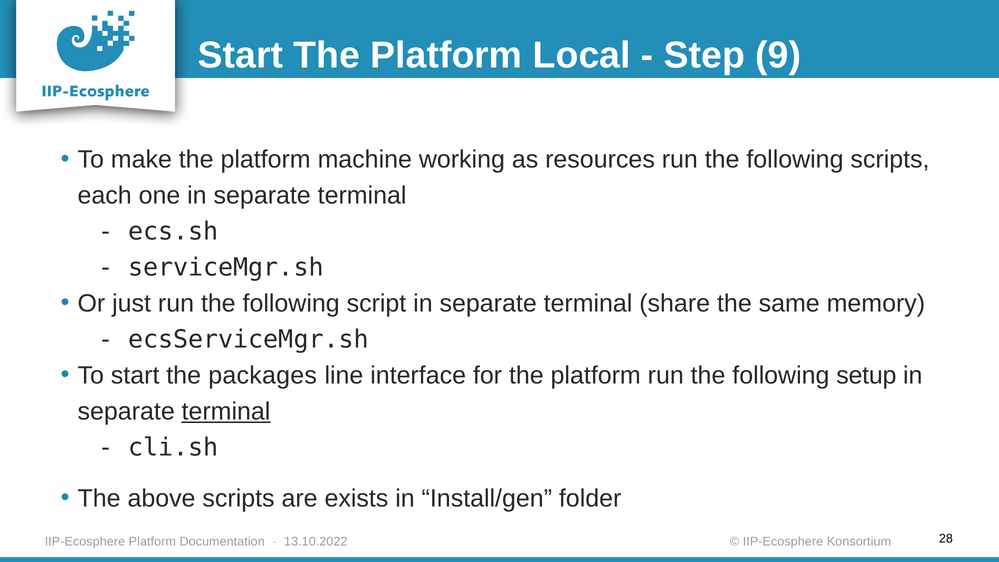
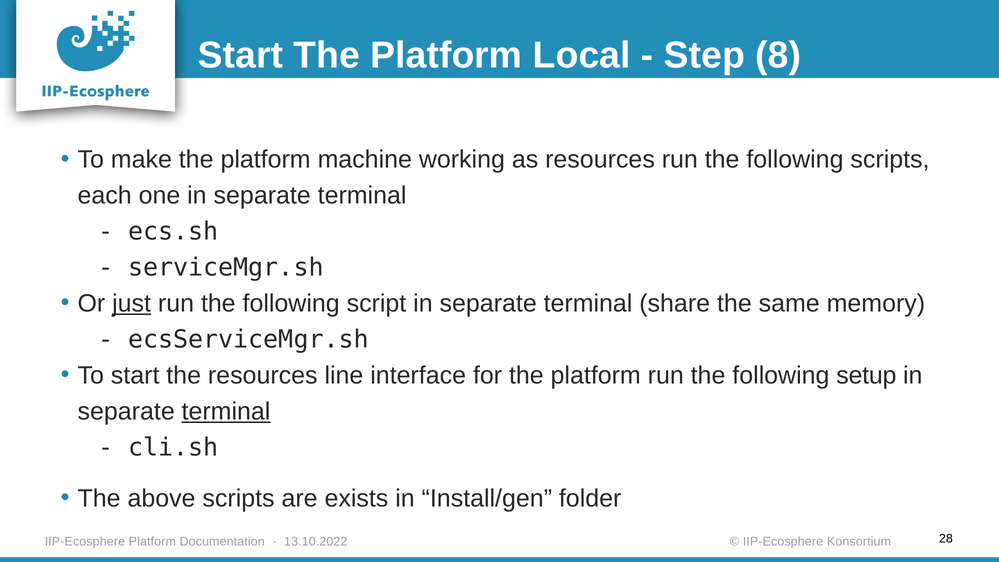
9: 9 -> 8 (778, 55)
just underline: none -> present (132, 303)
the packages: packages -> resources (263, 375)
